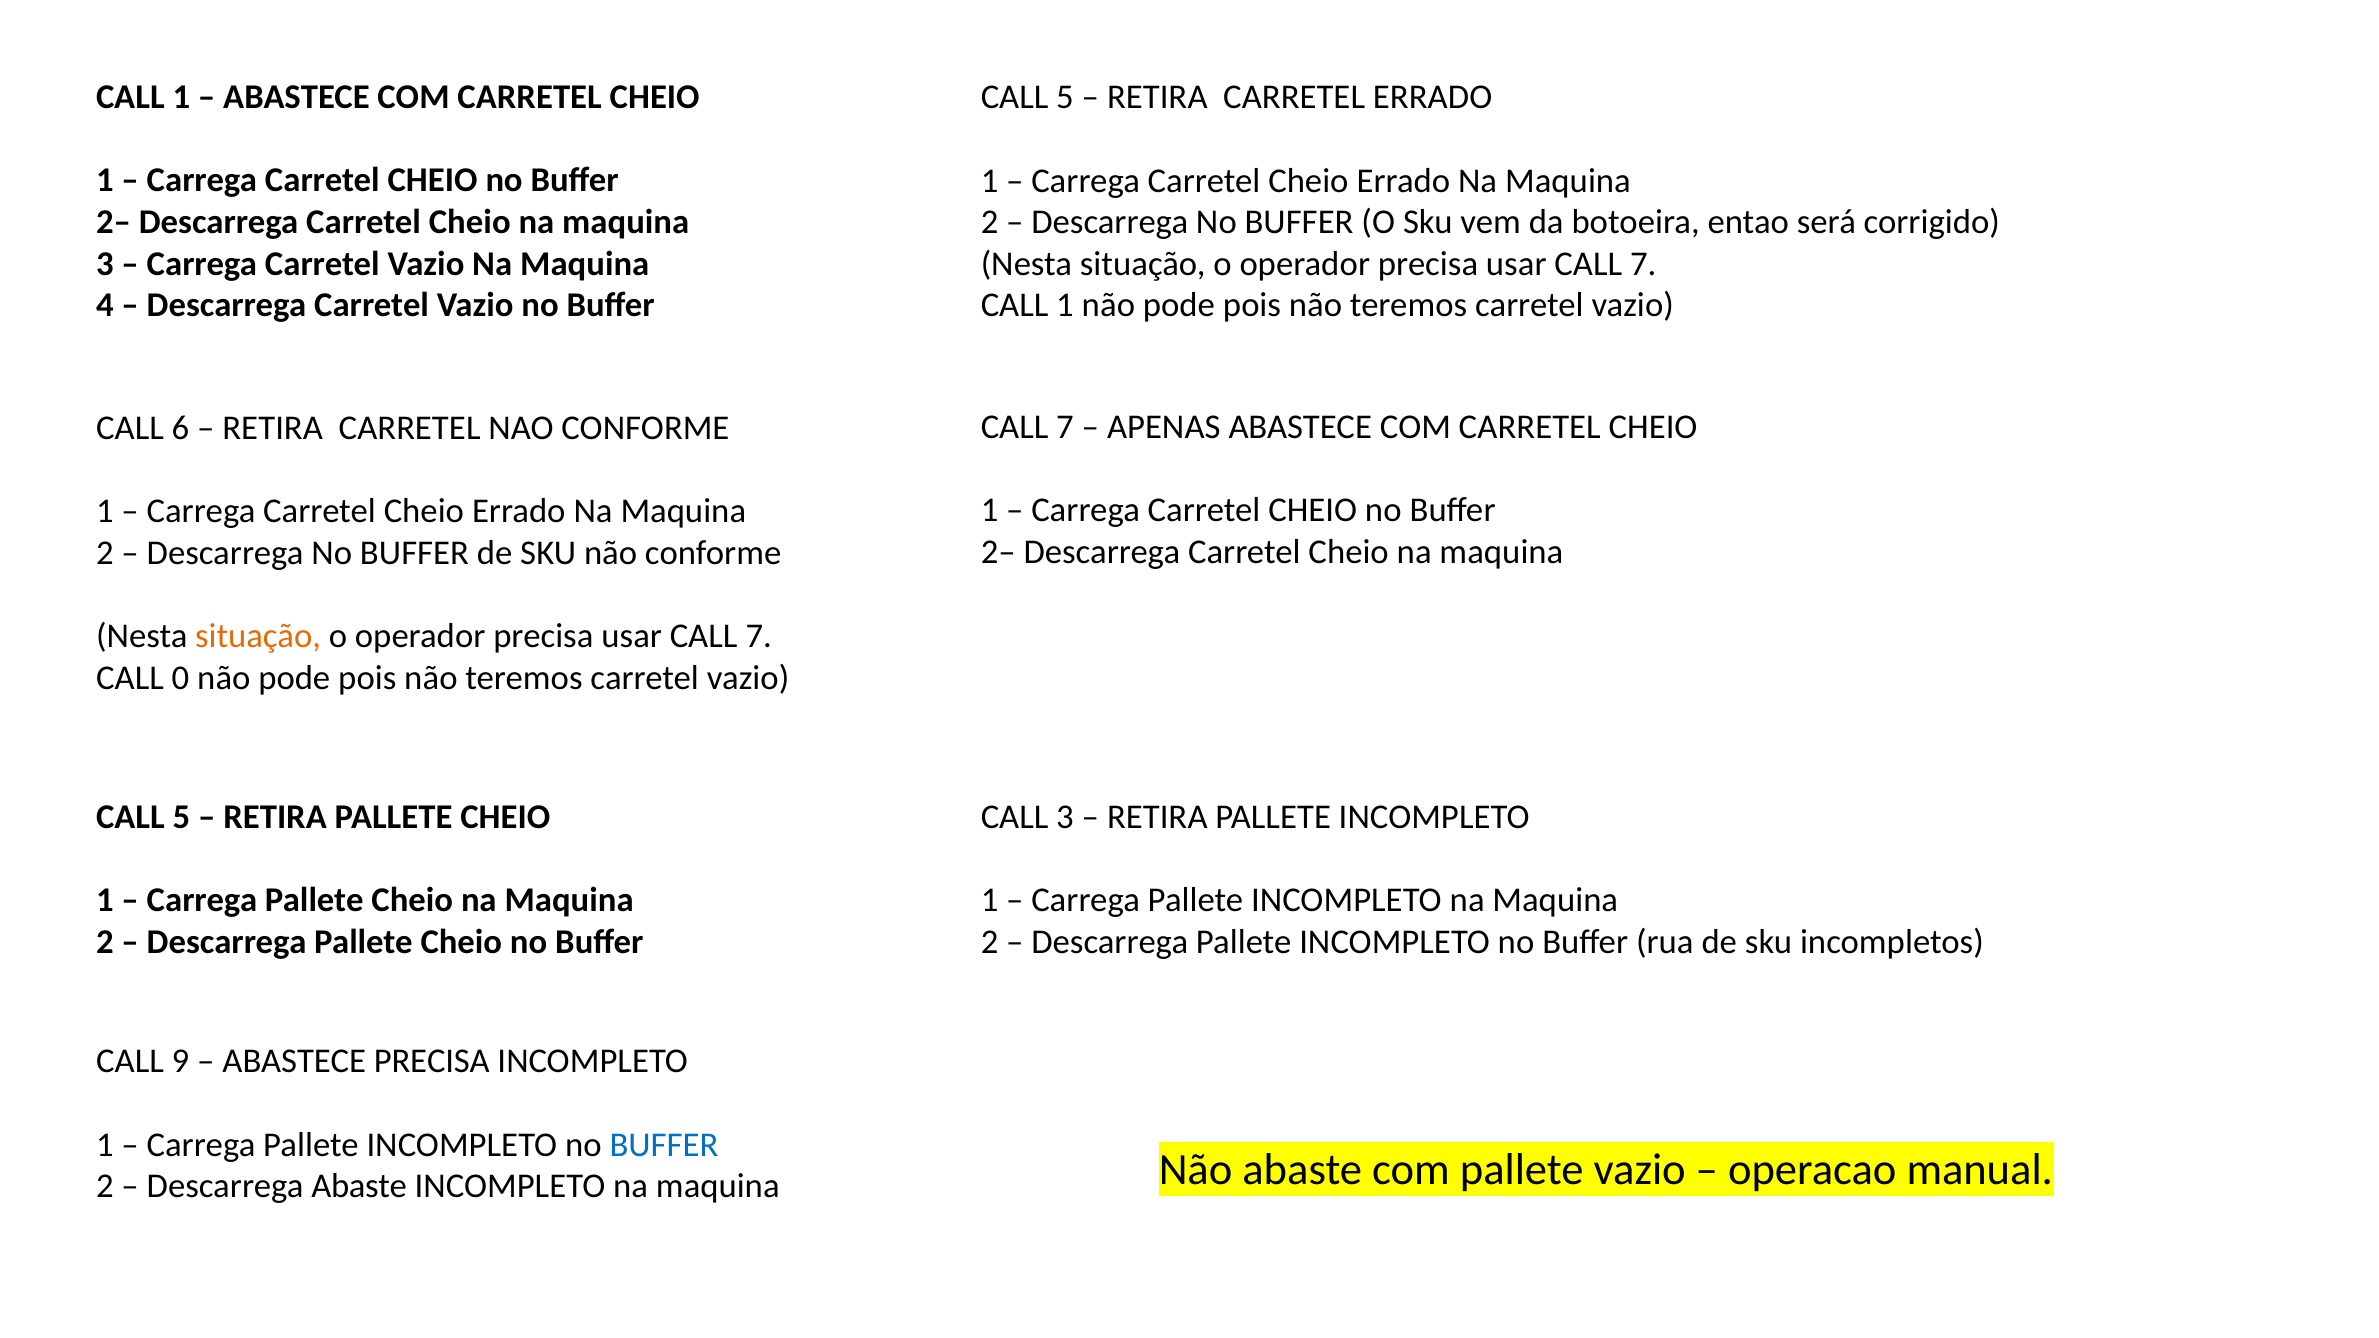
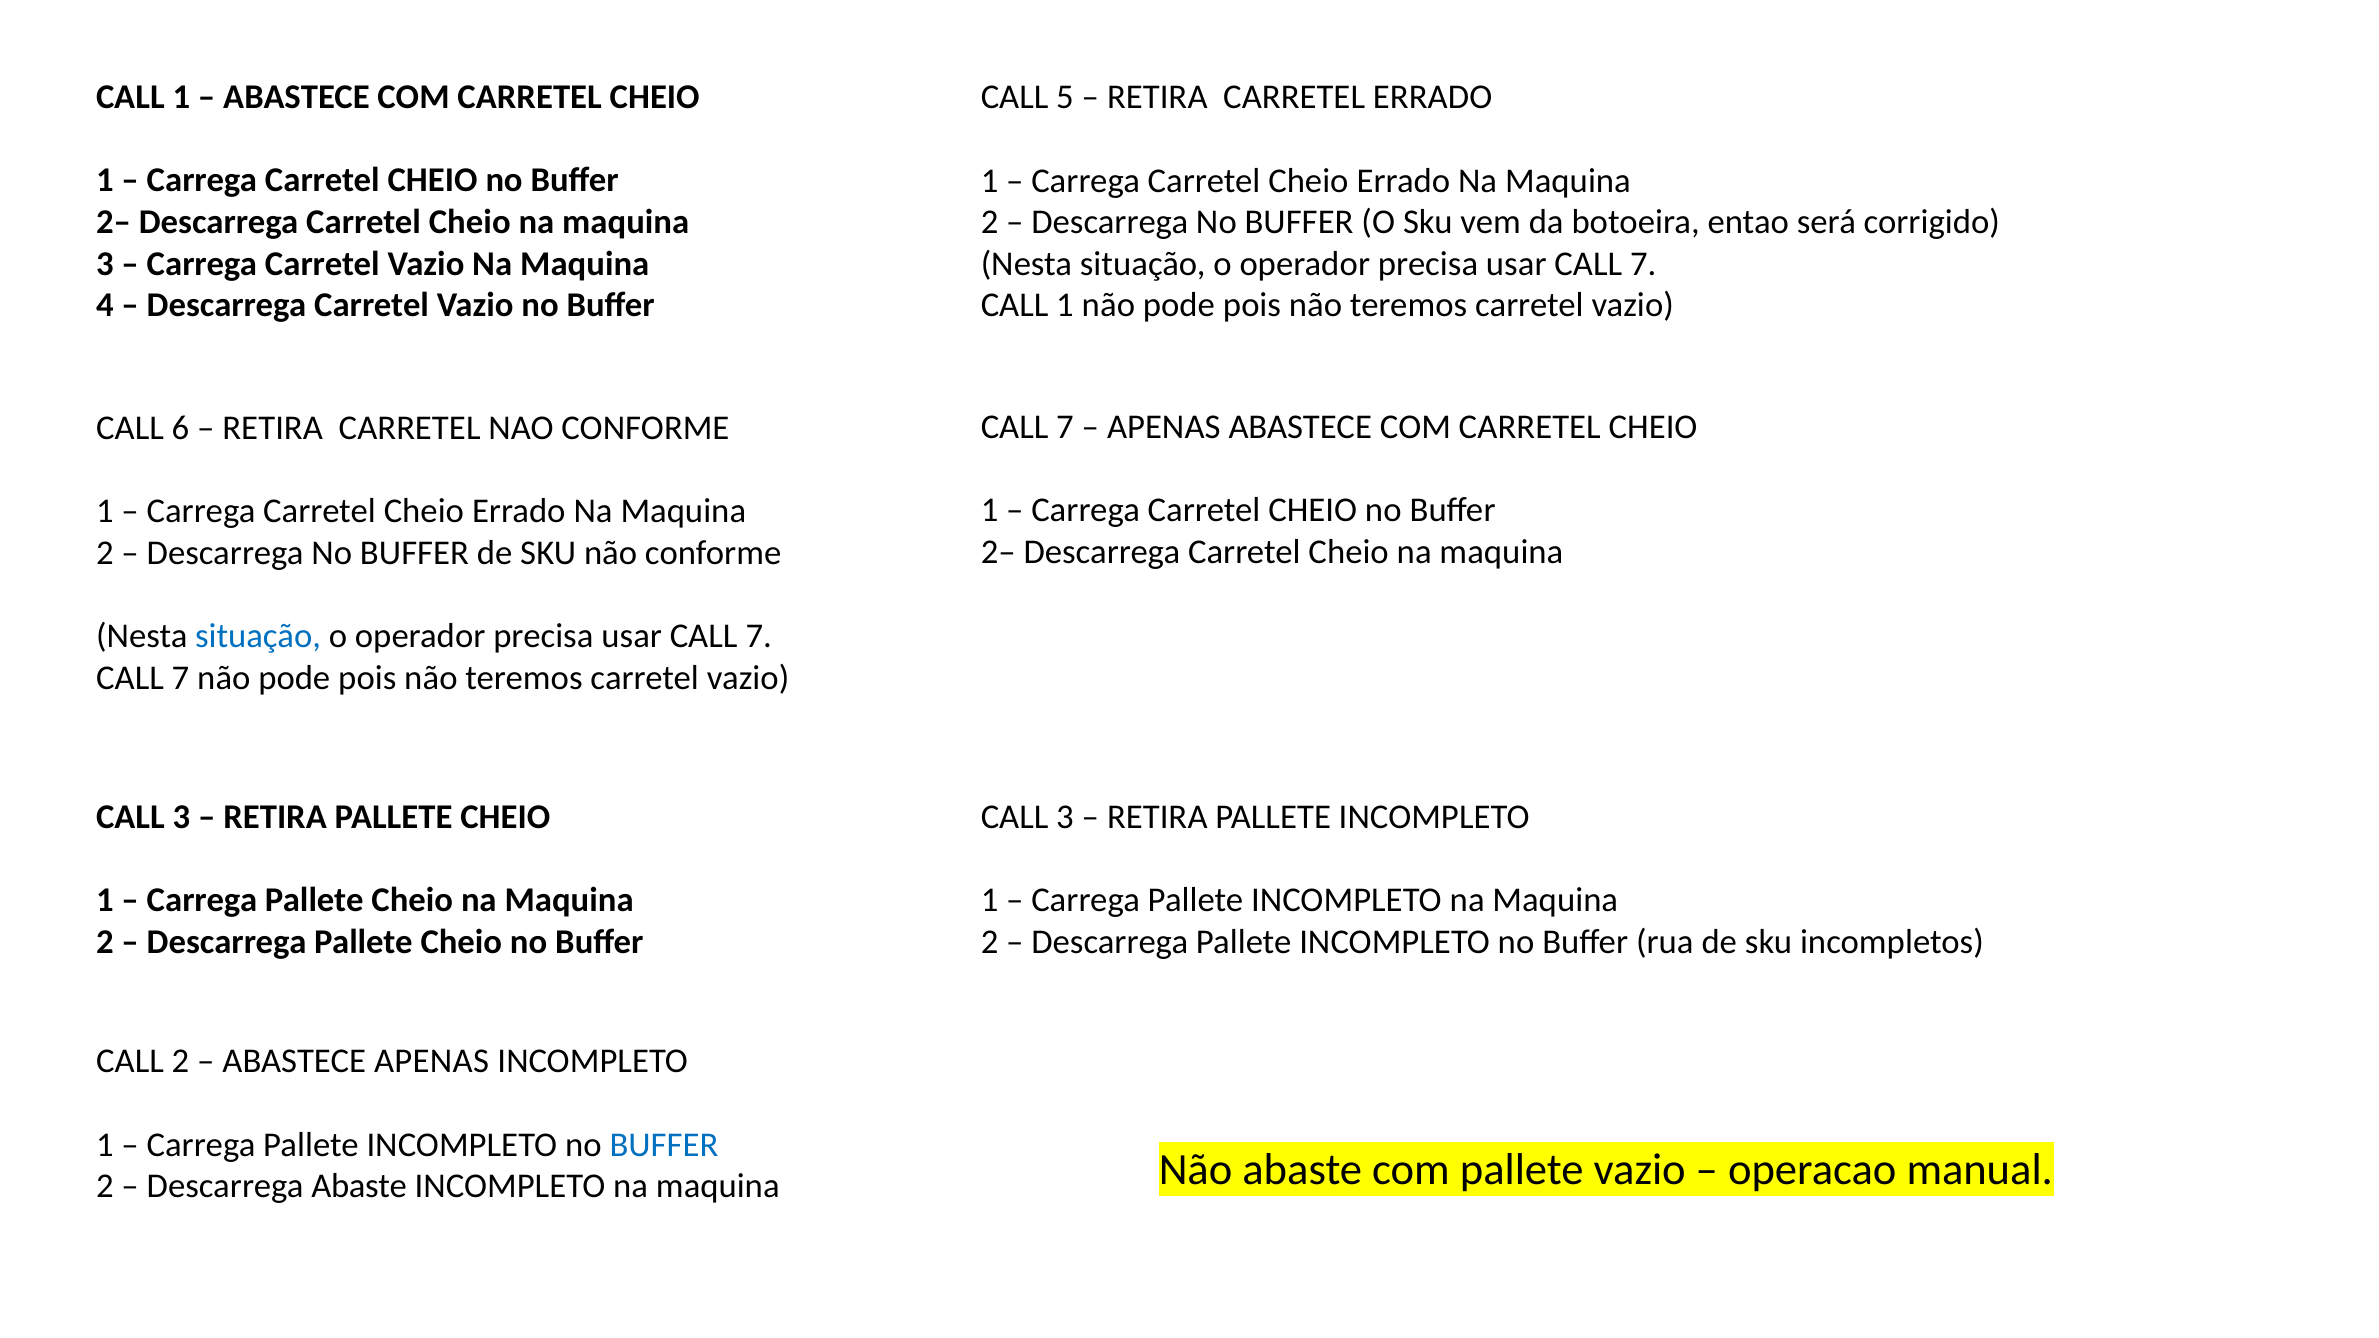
situação colour: orange -> blue (258, 636)
0: 0 -> 7 (180, 678)
5: 5 -> 3 (182, 817)
CALL 9: 9 -> 2 (180, 1062)
ABASTECE PRECISA: PRECISA -> APENAS (432, 1062)
